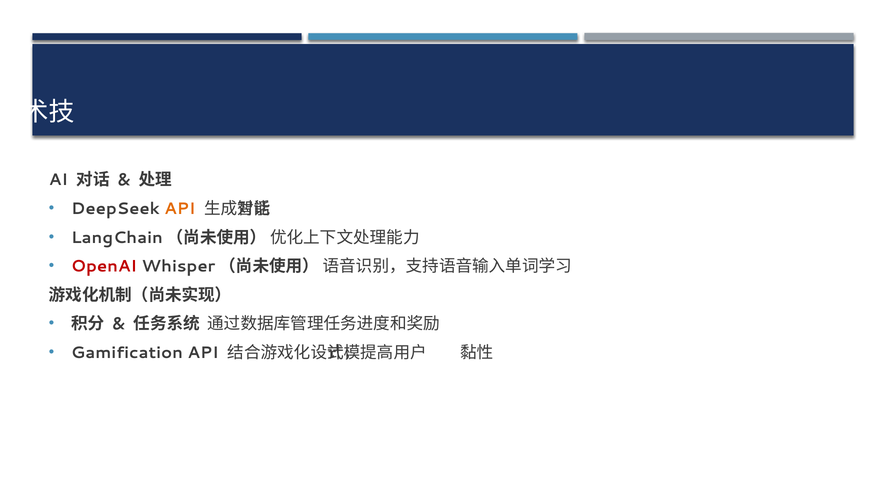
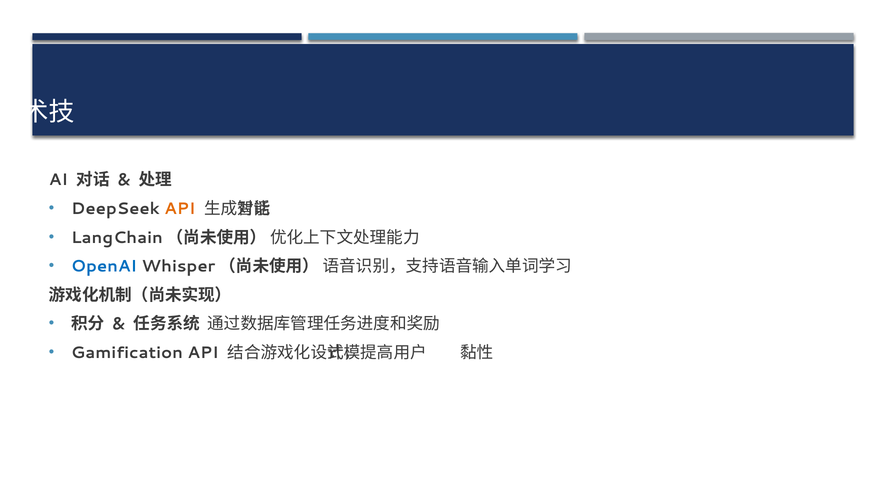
OpenAI colour: red -> blue (104, 267)
